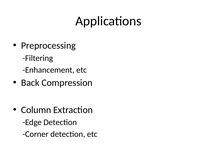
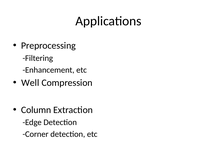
Back: Back -> Well (30, 83)
